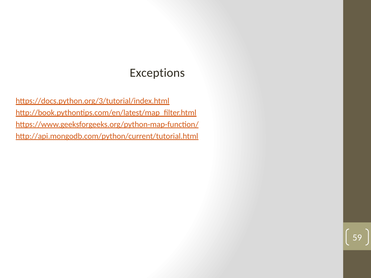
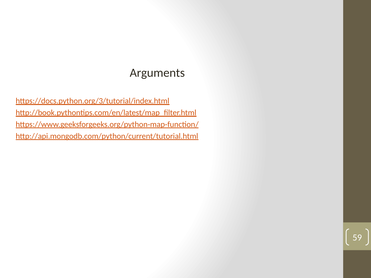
Exceptions: Exceptions -> Arguments (157, 73)
